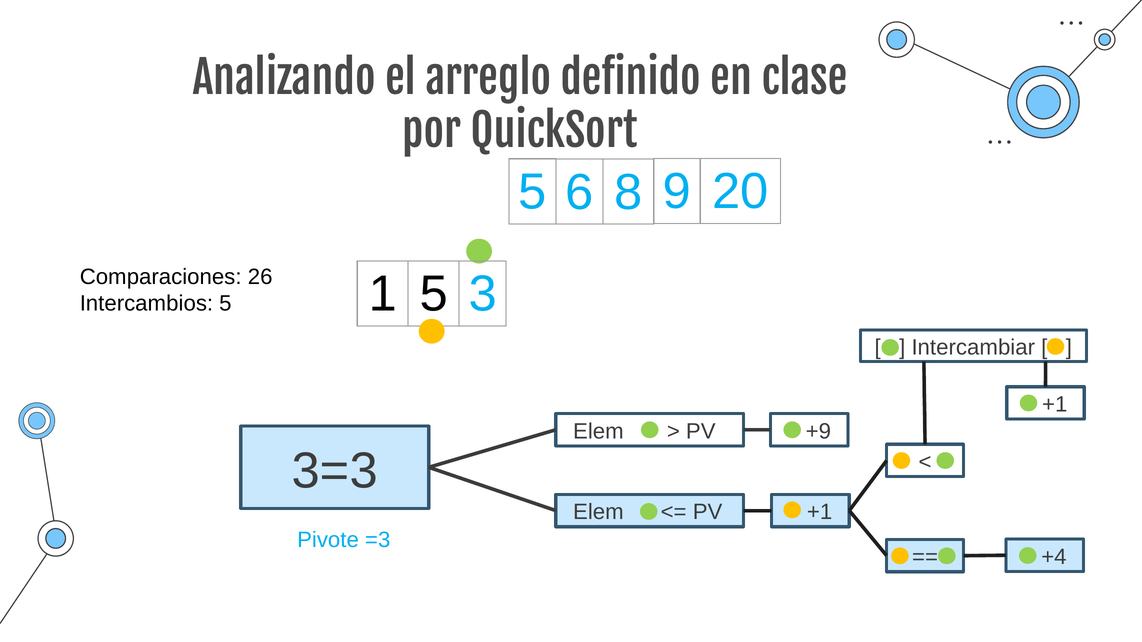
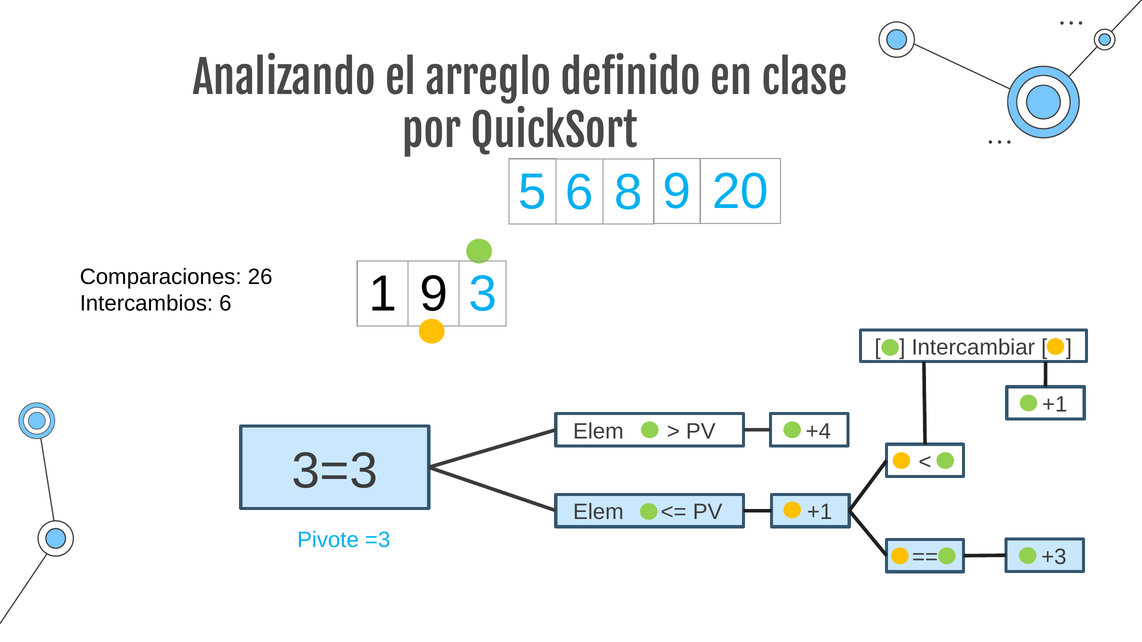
1 5: 5 -> 9 (434, 294)
Intercambios 5: 5 -> 6 (225, 304)
+9: +9 -> +4 (818, 432)
+4: +4 -> +3 (1054, 557)
